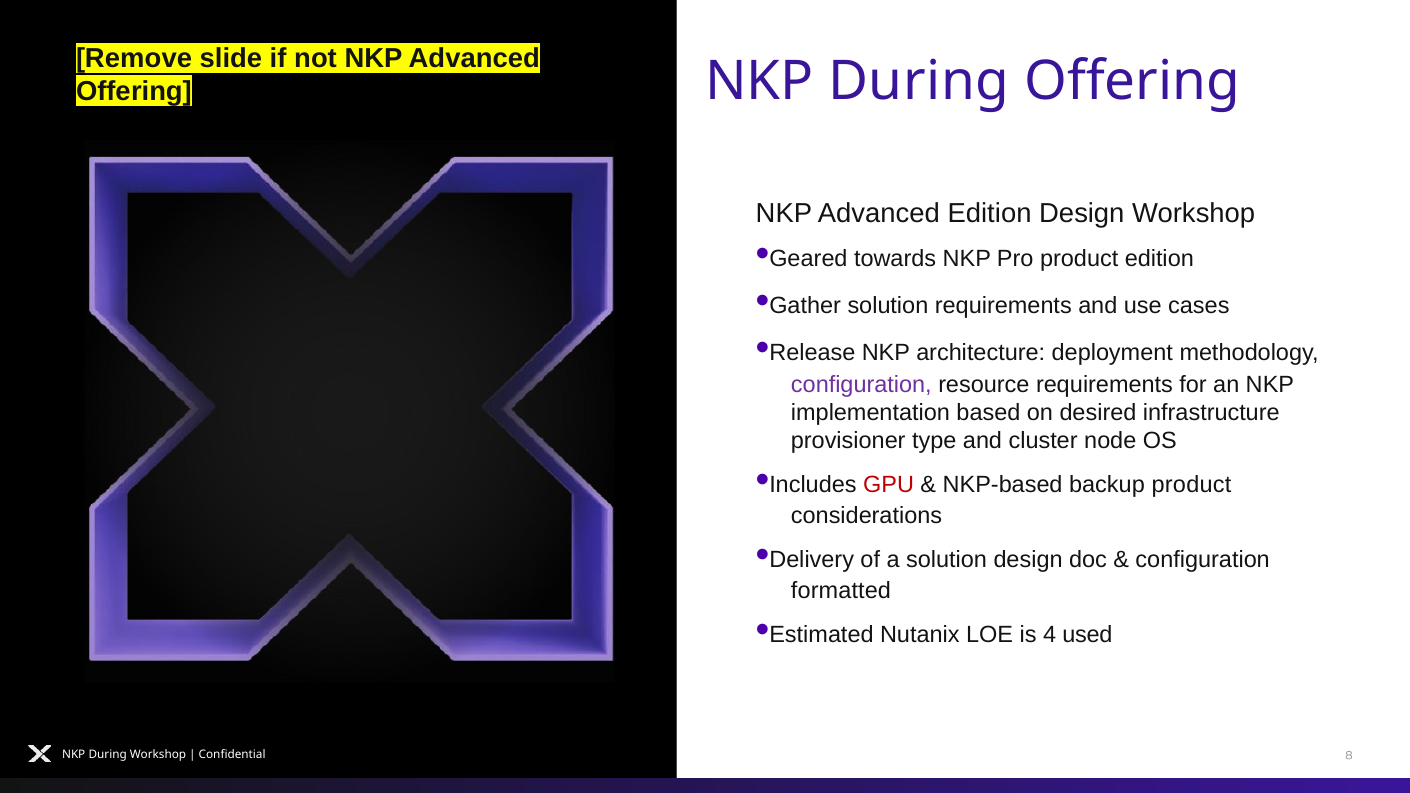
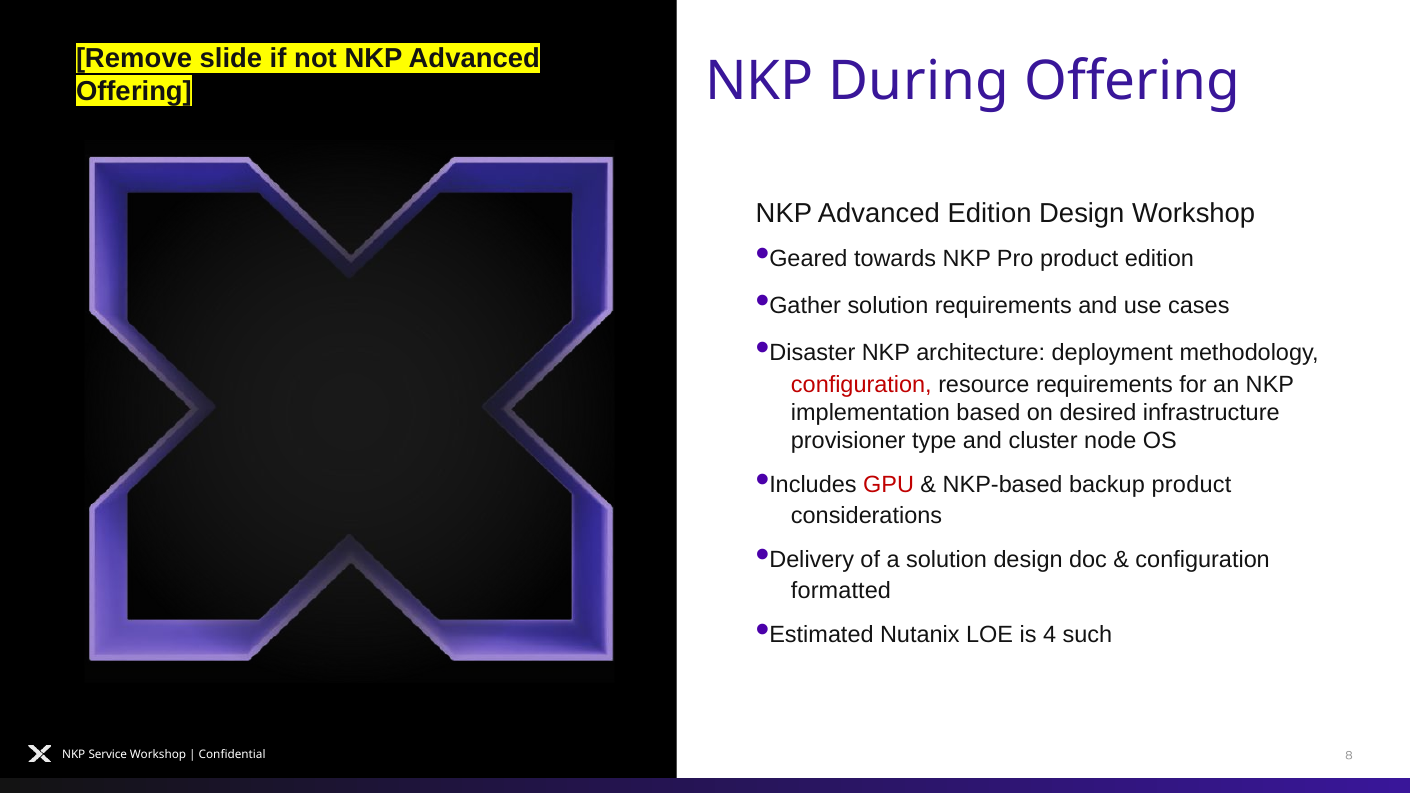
Release: Release -> Disaster (812, 353)
configuration colour: purple -> red (861, 384)
used: used -> such (1087, 635)
During: During -> Service (108, 754)
